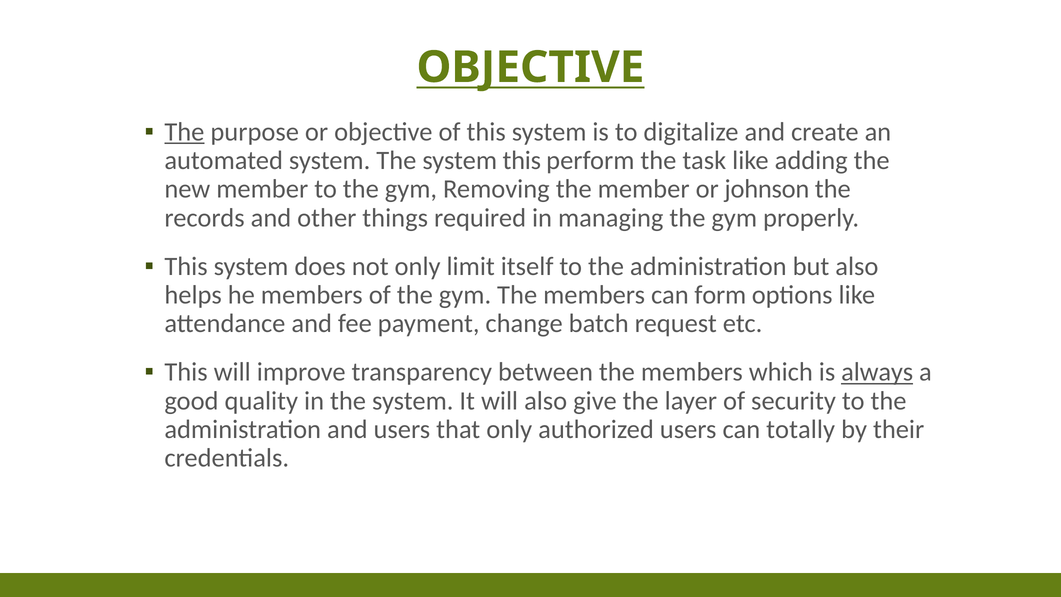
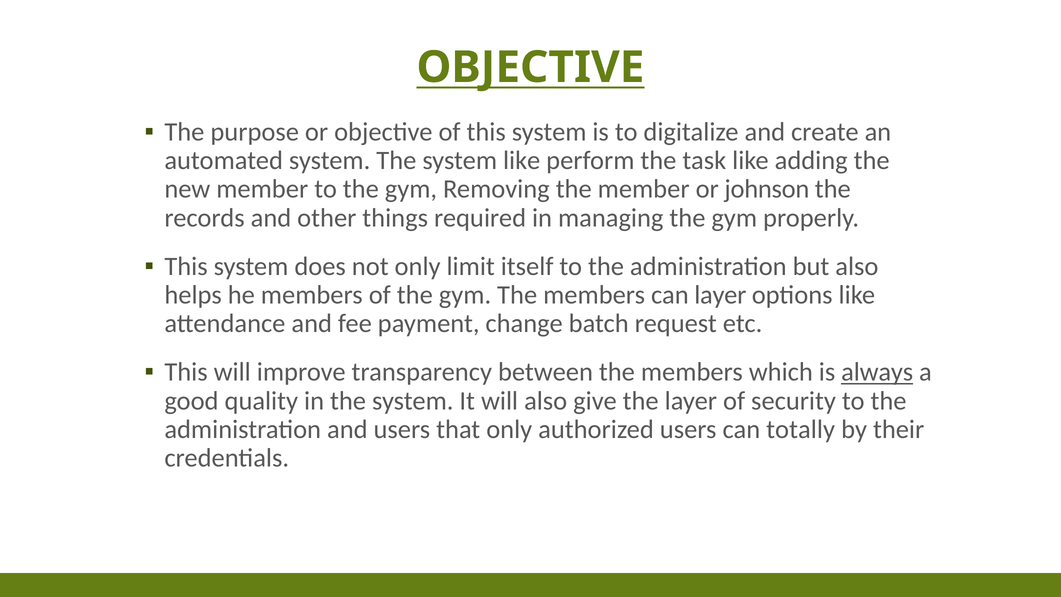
The underline: present -> none (184, 132)
system this: this -> like (522, 160)
can form: form -> layer (720, 295)
